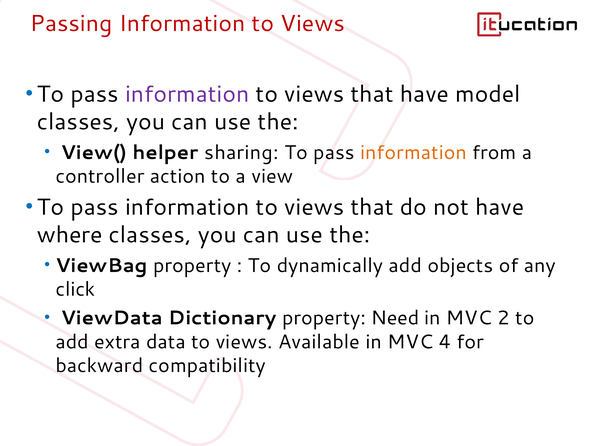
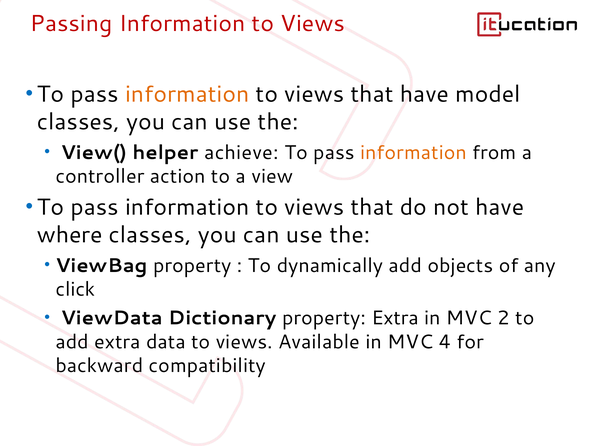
information colour: purple -> orange (187, 94)
sharing: sharing -> achieve (241, 153)
property Need: Need -> Extra (395, 318)
